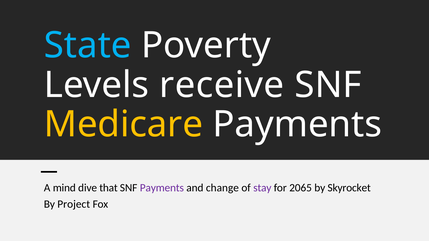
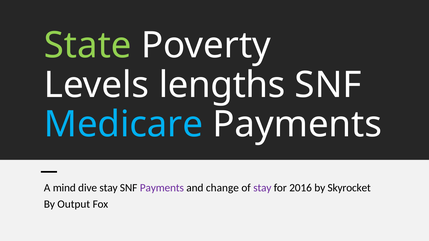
State colour: light blue -> light green (88, 46)
receive: receive -> lengths (222, 85)
Medicare colour: yellow -> light blue (123, 125)
dive that: that -> stay (109, 188)
2065: 2065 -> 2016 (301, 188)
Project: Project -> Output (74, 204)
